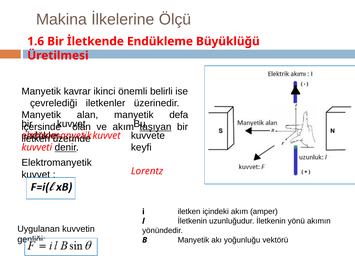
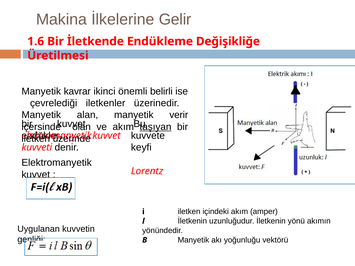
Ölçü: Ölçü -> Gelir (175, 19)
Büyüklüğü: Büyüklüğü -> Değişikliğe (228, 41)
defa: defa -> verir (179, 115)
denir underline: present -> none (66, 148)
